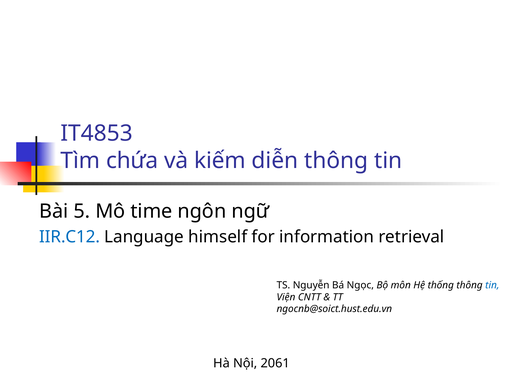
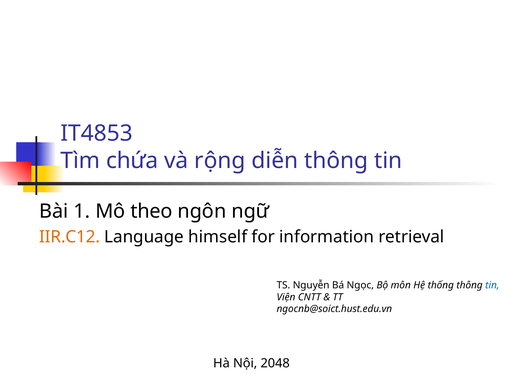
kiếm: kiếm -> rộng (220, 161)
5: 5 -> 1 (82, 212)
time: time -> theo (152, 212)
IIR.C12 colour: blue -> orange (70, 237)
2061: 2061 -> 2048 (275, 364)
